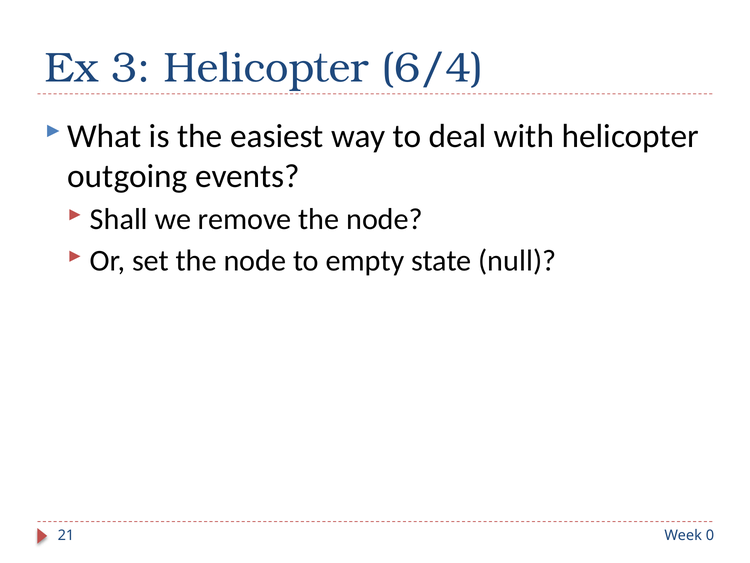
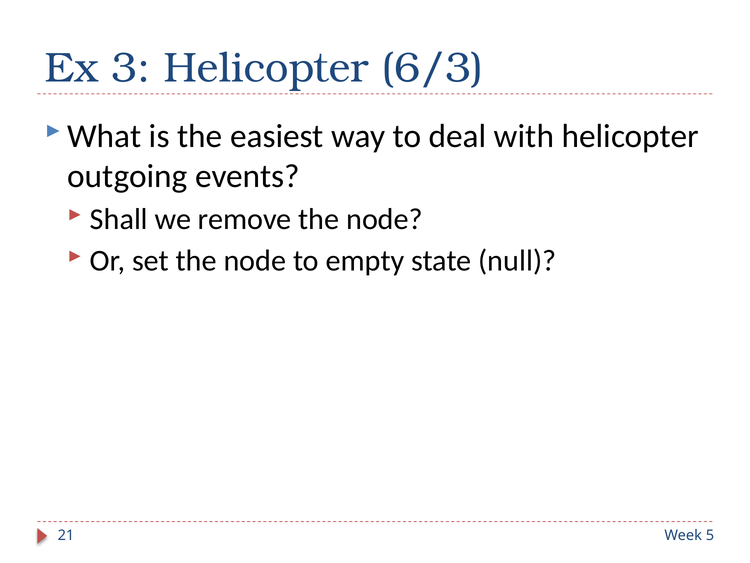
6/4: 6/4 -> 6/3 (433, 68)
0: 0 -> 5 (710, 535)
